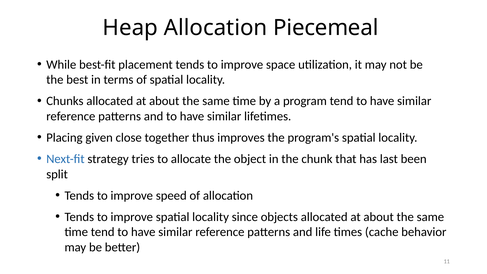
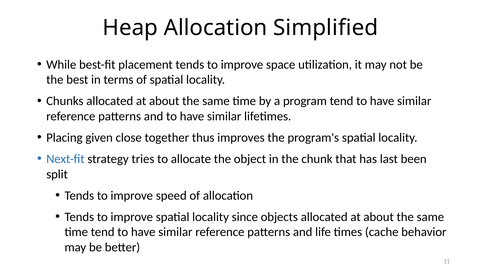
Piecemeal: Piecemeal -> Simplified (326, 28)
